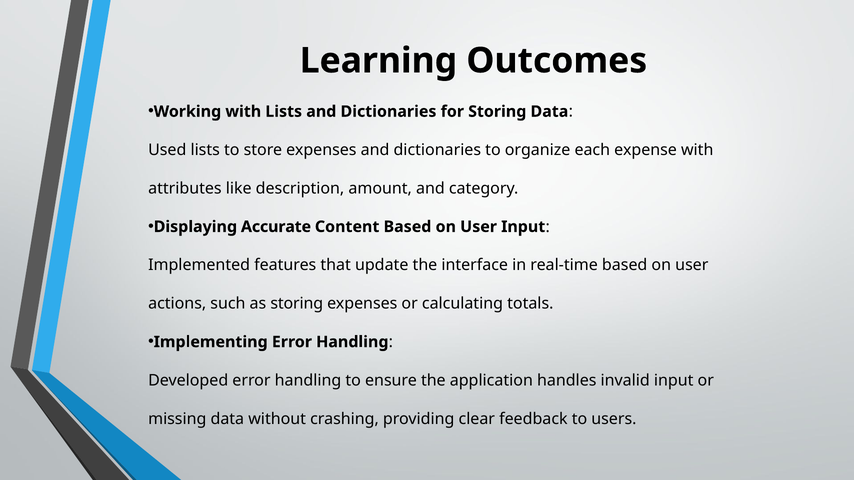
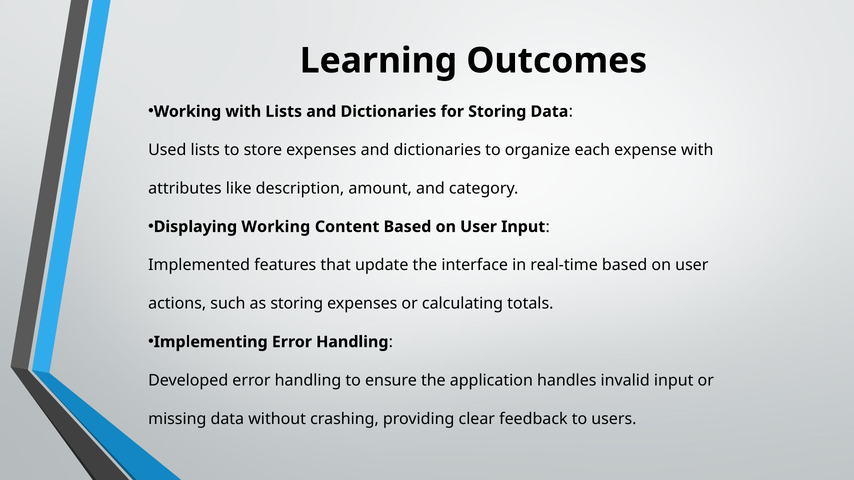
Displaying Accurate: Accurate -> Working (276, 227)
